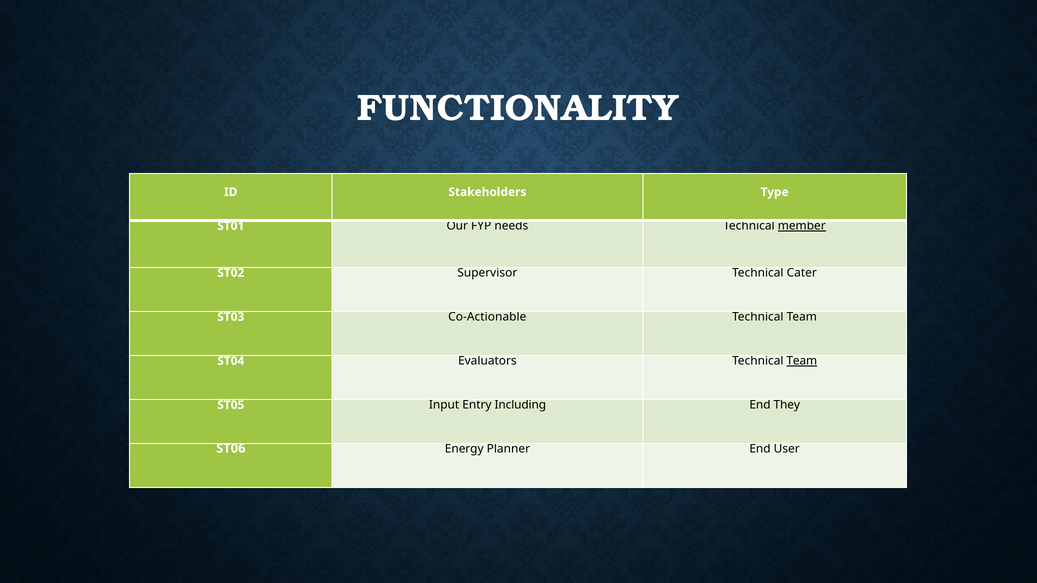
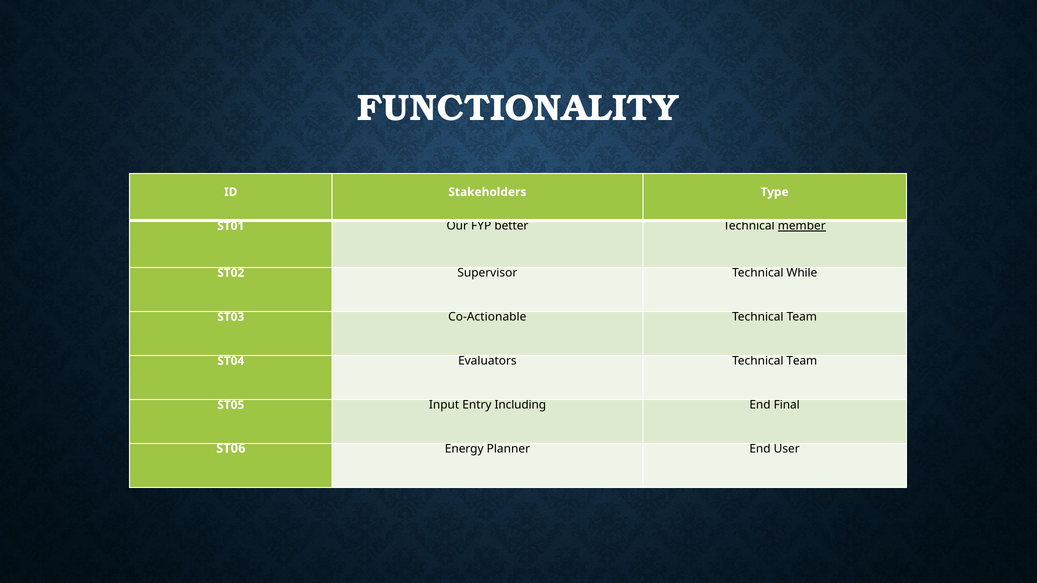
needs: needs -> better (511, 226)
Cater: Cater -> While (802, 273)
Team underline: present -> none (802, 361)
They: They -> Final (787, 405)
